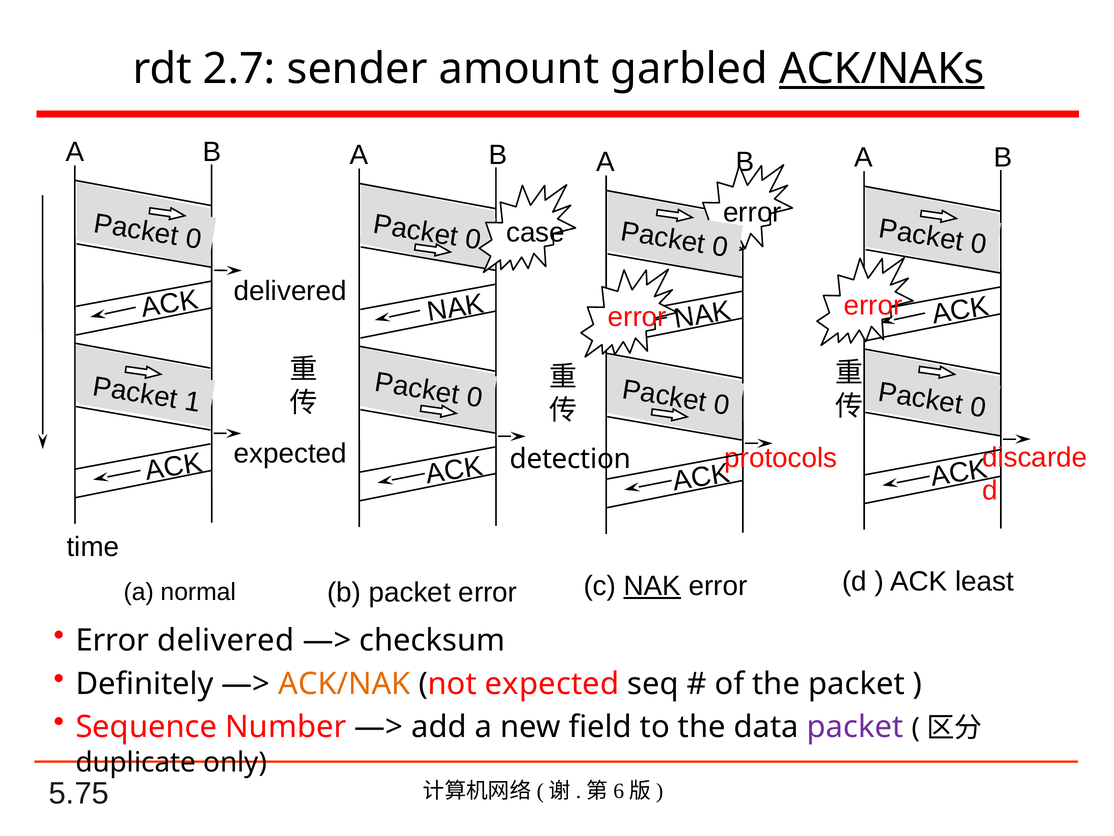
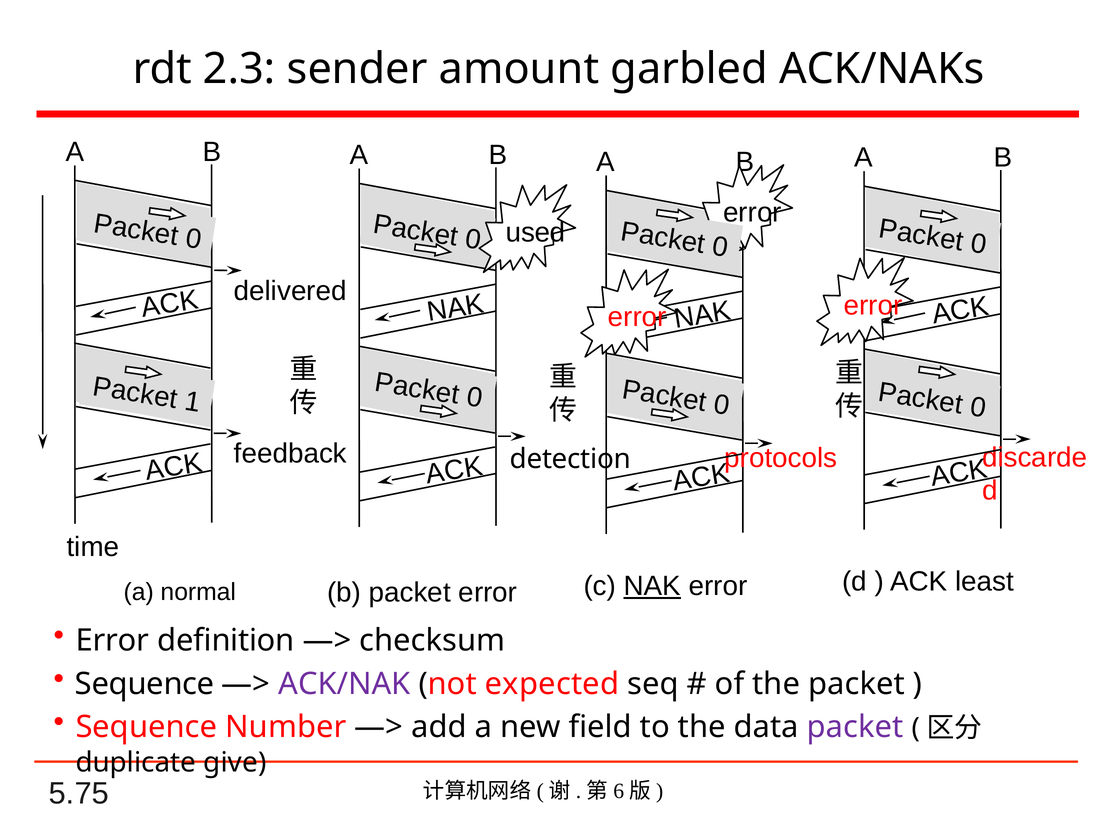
2.7: 2.7 -> 2.3 (239, 69)
ACK/NAKs underline: present -> none (882, 69)
case: case -> used (536, 232)
expected: expected -> feedback (290, 453)
Error delivered: delivered -> definition (226, 640)
Definitely: Definitely -> Sequence (145, 683)
ACK/NAK colour: orange -> purple (344, 683)
only: only -> give (235, 762)
